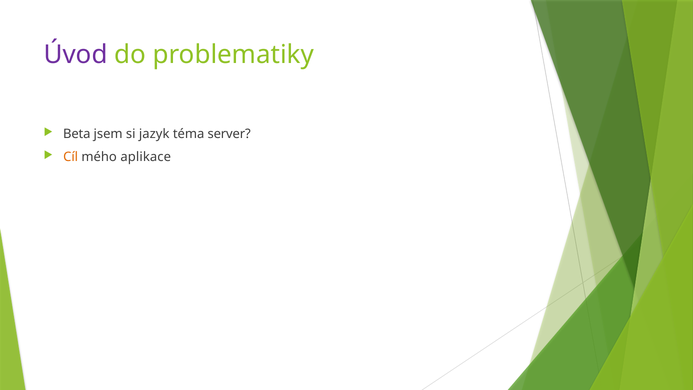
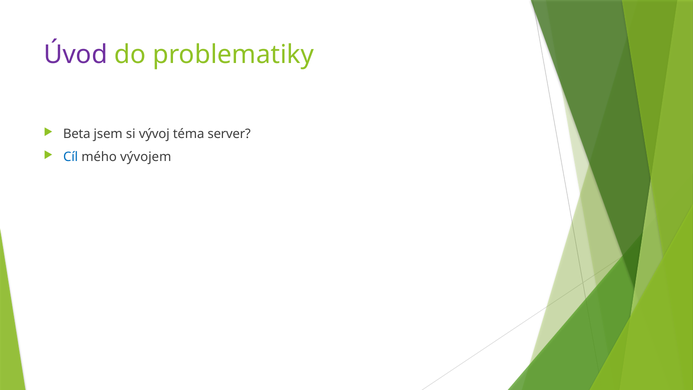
jazyk: jazyk -> vývoj (154, 134)
Cíl colour: orange -> blue (71, 157)
aplikace: aplikace -> vývojem (146, 157)
